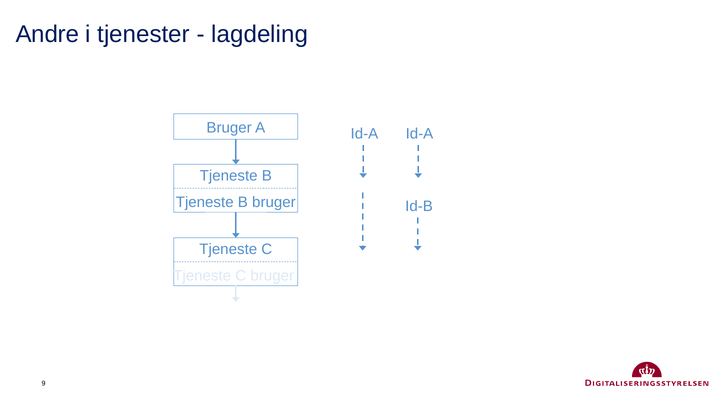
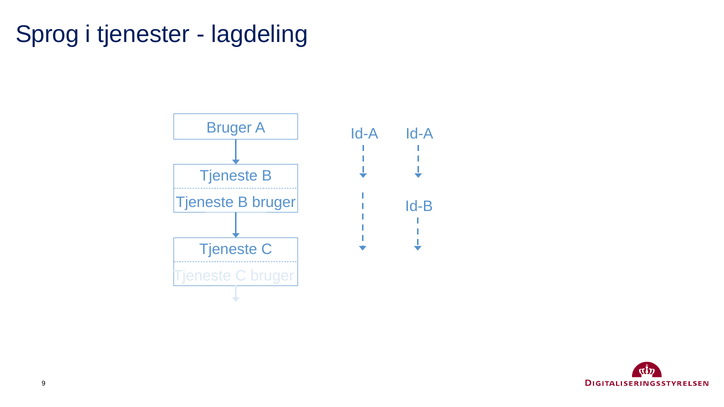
Andre: Andre -> Sprog (47, 34)
